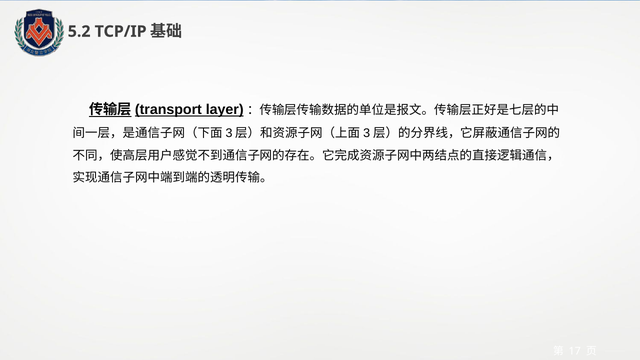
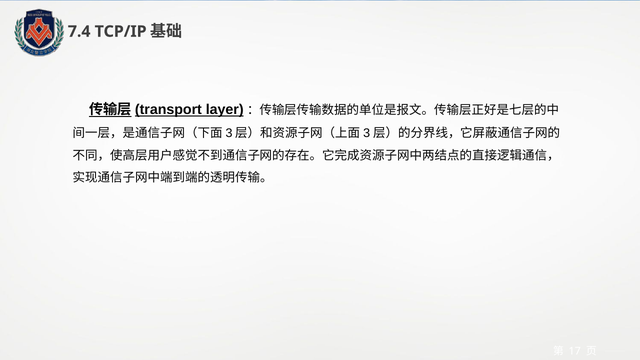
5.2: 5.2 -> 7.4 (79, 31)
